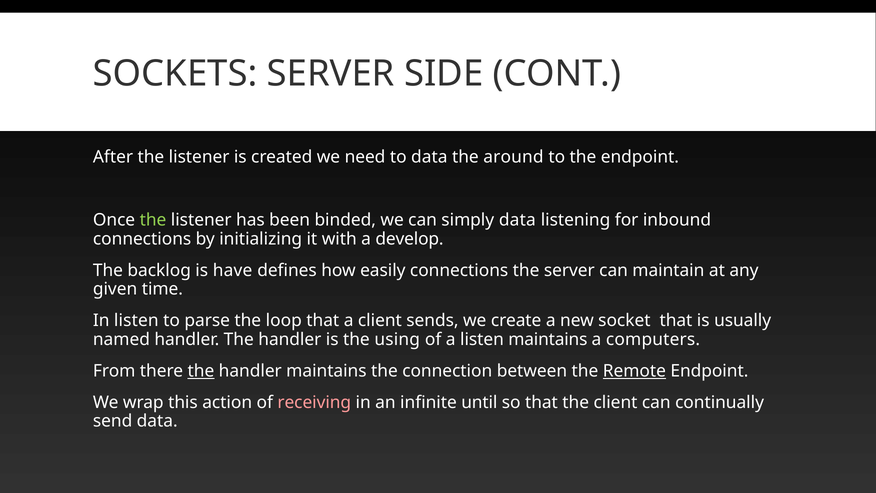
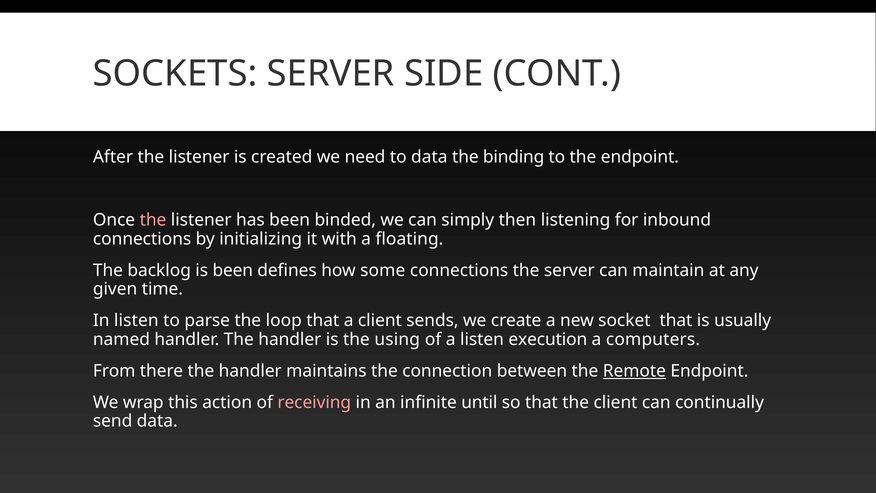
around: around -> binding (514, 157)
the colour: light green -> pink (153, 220)
simply data: data -> then (517, 220)
develop: develop -> floating (409, 239)
is have: have -> been (233, 270)
easily: easily -> some (383, 270)
listen maintains: maintains -> execution (548, 339)
the underline: present -> none (201, 371)
